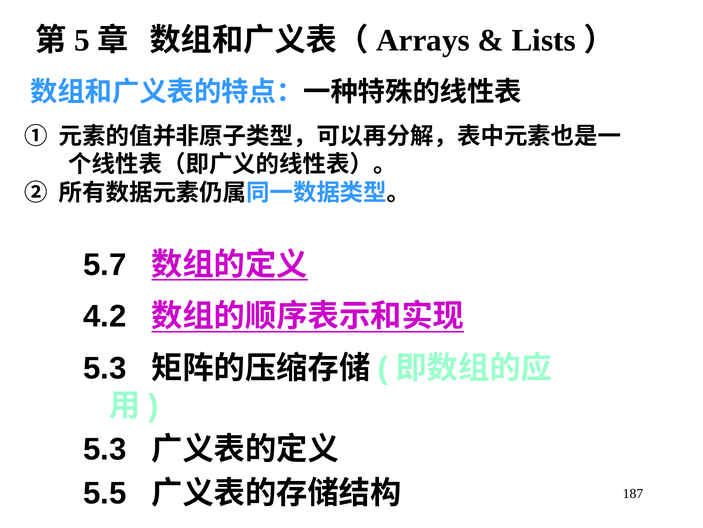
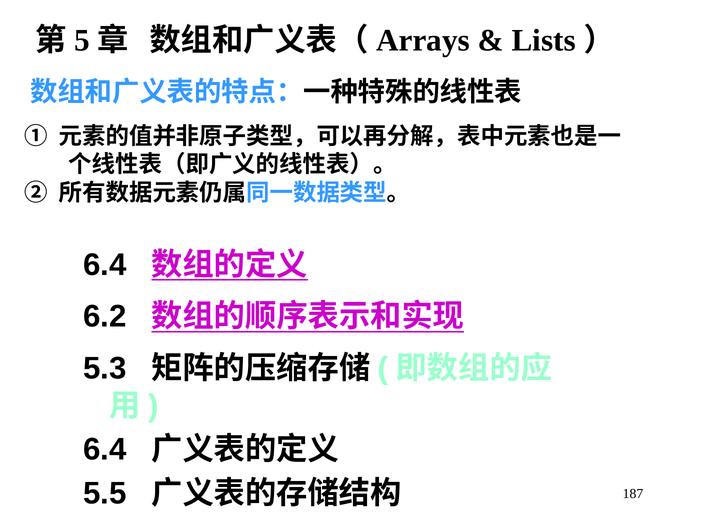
5.7: 5.7 -> 6.4 (105, 265)
4.2: 4.2 -> 6.2 (105, 316)
5.3: 5.3 -> 6.4 (105, 449)
